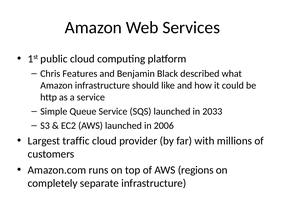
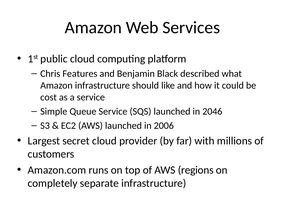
http: http -> cost (49, 97)
2033: 2033 -> 2046 (212, 111)
traffic: traffic -> secret (76, 141)
